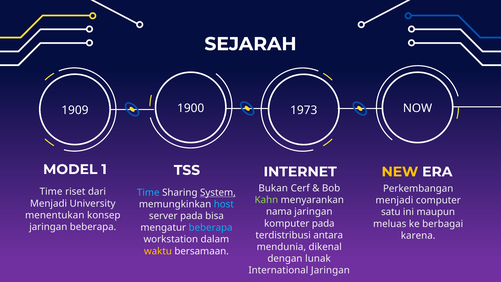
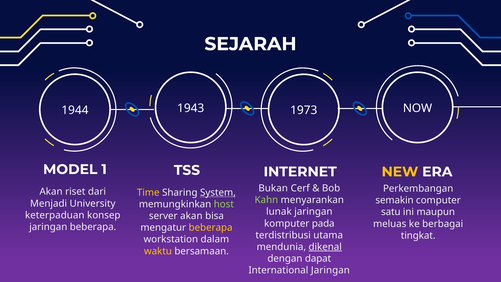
1900: 1900 -> 1943 (191, 108)
1909: 1909 -> 1944 (75, 110)
Time: Time -> Akan (51, 192)
Time colour: light blue -> yellow (148, 193)
menjadi: menjadi -> semakin (395, 200)
host colour: light blue -> light green (224, 204)
nama: nama -> lunak (279, 212)
menentukan: menentukan -> keterpaduan (55, 215)
server pada: pada -> akan (191, 216)
beberapa colour: light blue -> yellow (211, 228)
antara: antara -> utama (328, 235)
karena: karena -> tingkat (418, 235)
dikenal underline: none -> present (325, 247)
lunak: lunak -> dapat (318, 258)
